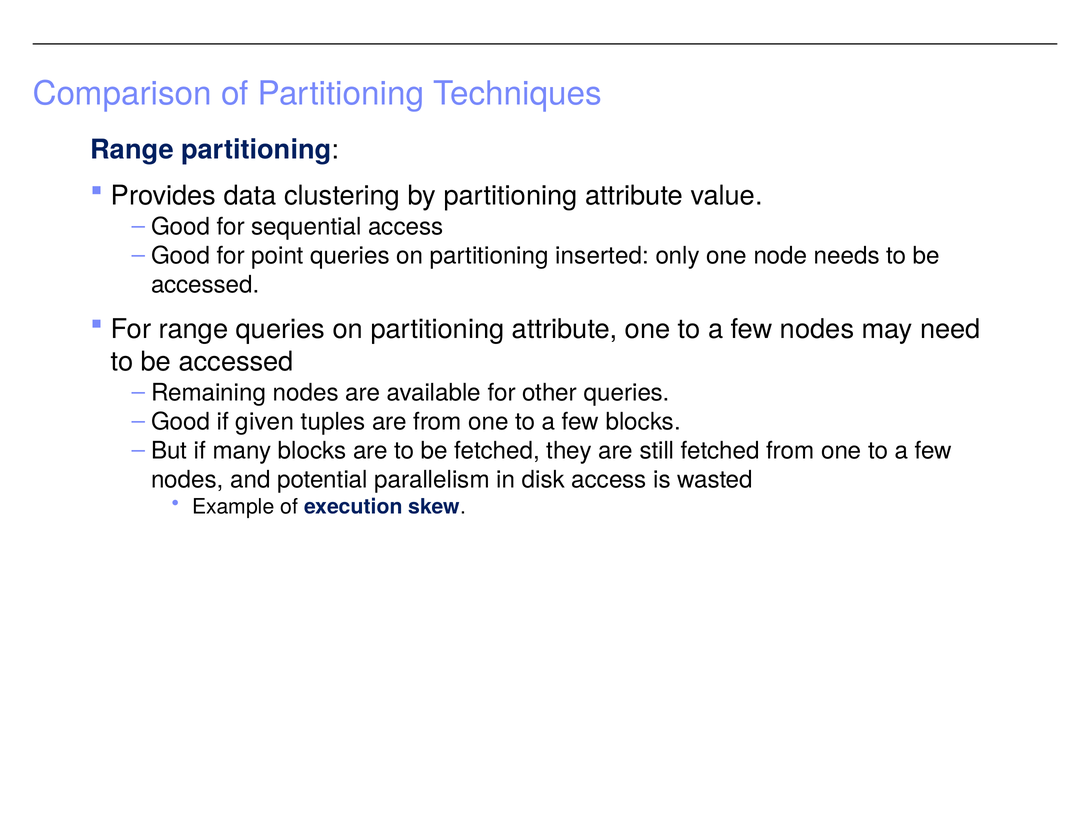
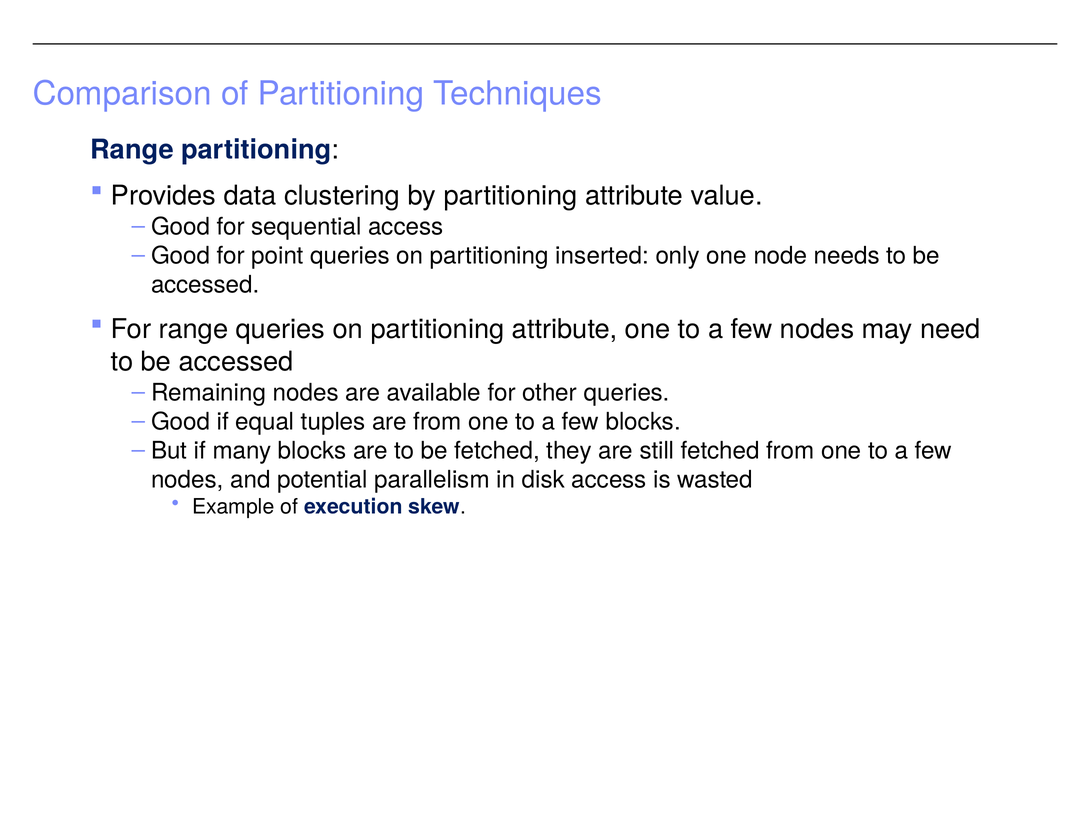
given: given -> equal (265, 422)
